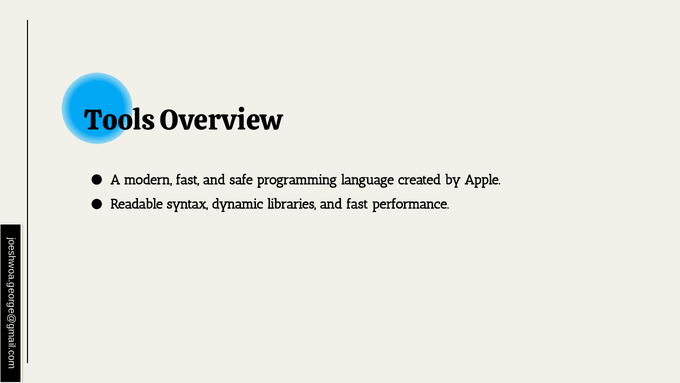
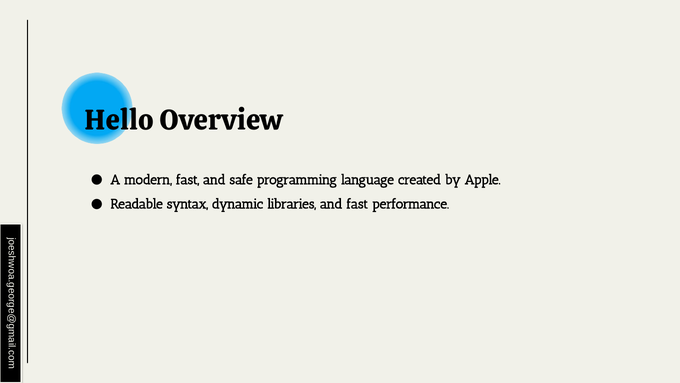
Tools: Tools -> Hello (120, 120)
